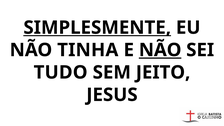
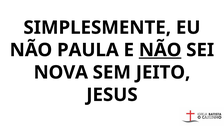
SIMPLESMENTE underline: present -> none (97, 28)
TINHA: TINHA -> PAULA (88, 50)
TUDO: TUDO -> NOVA (61, 72)
